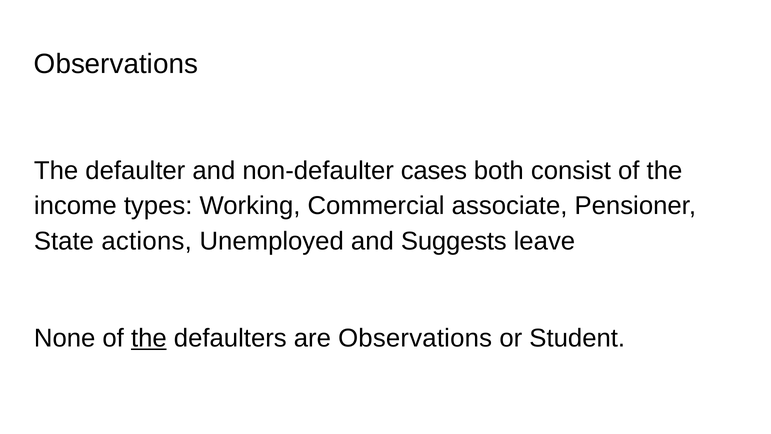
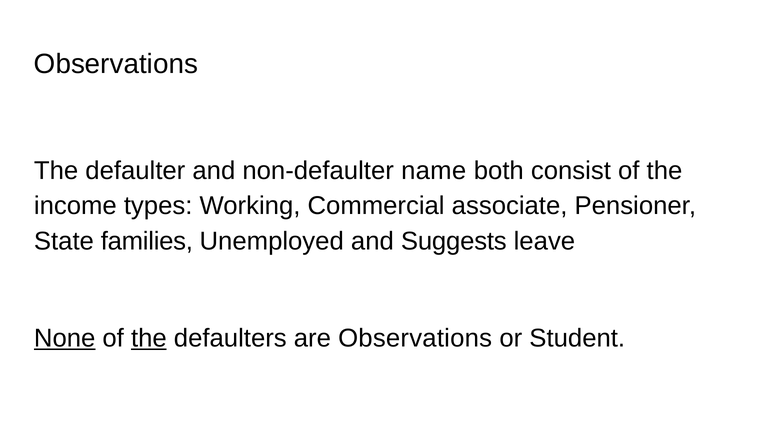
cases: cases -> name (434, 170)
actions: actions -> families (147, 241)
None underline: none -> present (65, 338)
